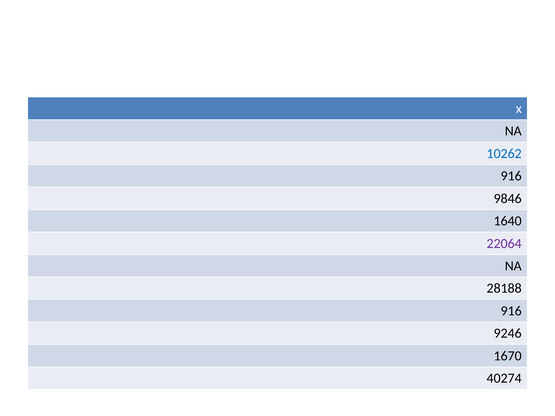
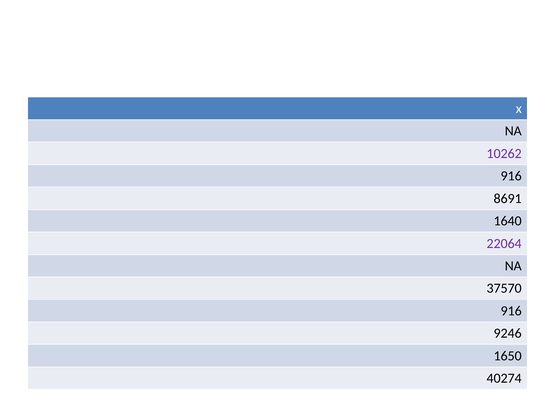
10262 colour: blue -> purple (504, 154)
9846: 9846 -> 8691 (508, 199)
28188: 28188 -> 37570 (504, 289)
1670: 1670 -> 1650 (508, 356)
